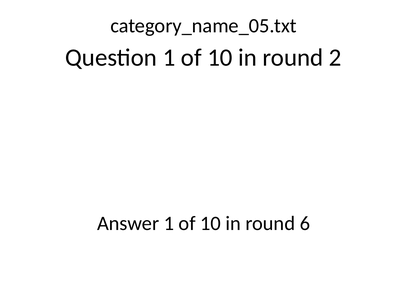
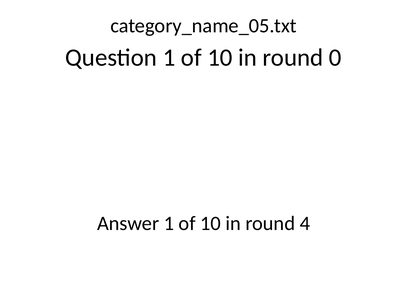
2: 2 -> 0 (335, 58)
6: 6 -> 4 (305, 224)
